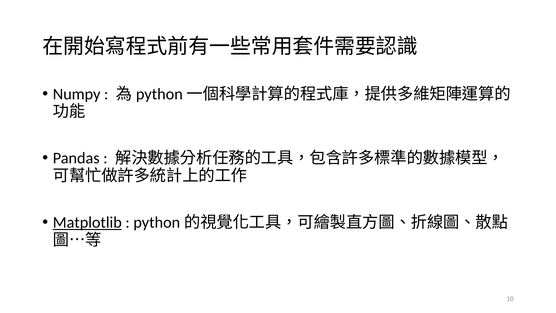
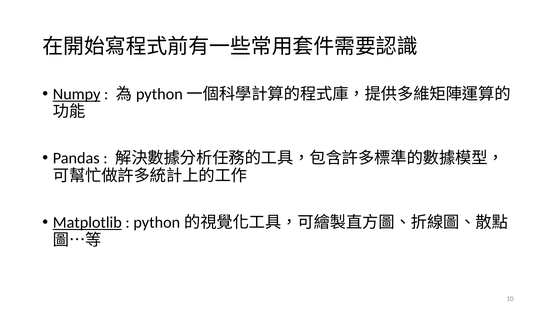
Numpy underline: none -> present (77, 94)
